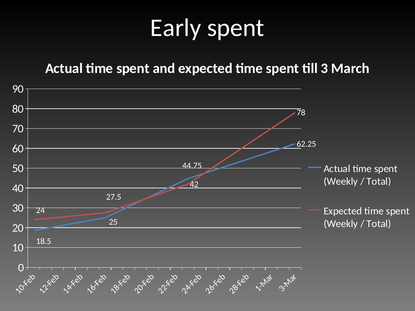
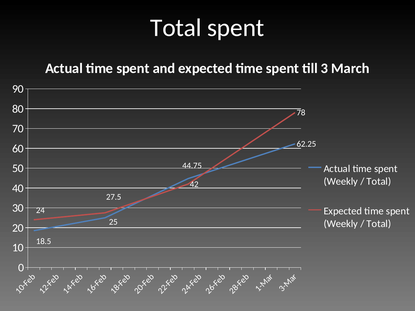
Early: Early -> Total (176, 28)
